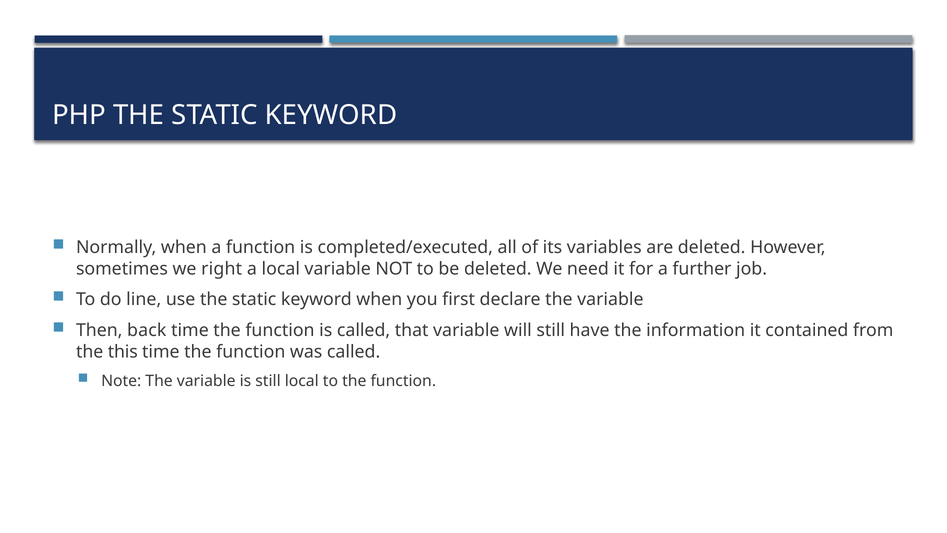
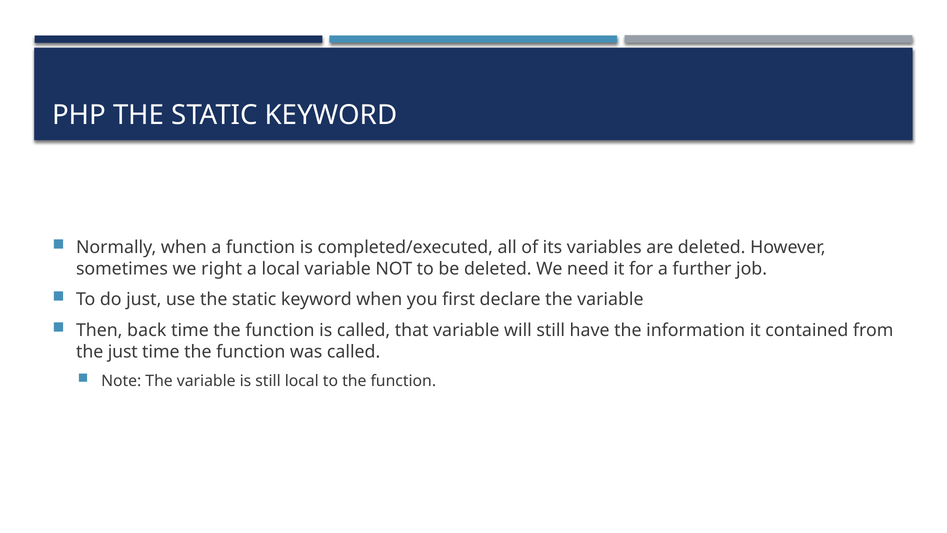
do line: line -> just (144, 299)
the this: this -> just (123, 352)
